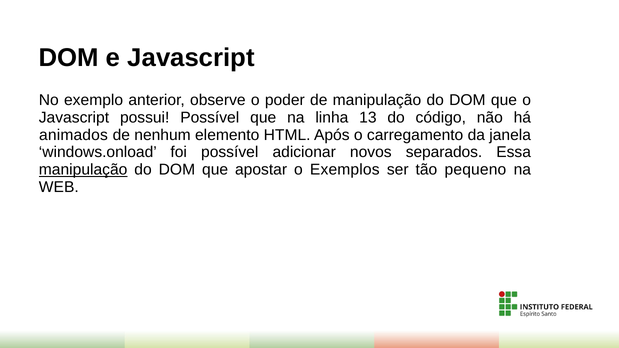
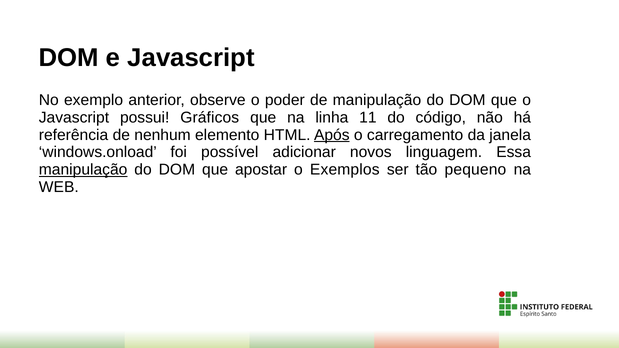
possui Possível: Possível -> Gráficos (210, 118)
13: 13 -> 11 (368, 118)
animados: animados -> referência (74, 135)
Após underline: none -> present (332, 135)
separados: separados -> linguagem (444, 152)
